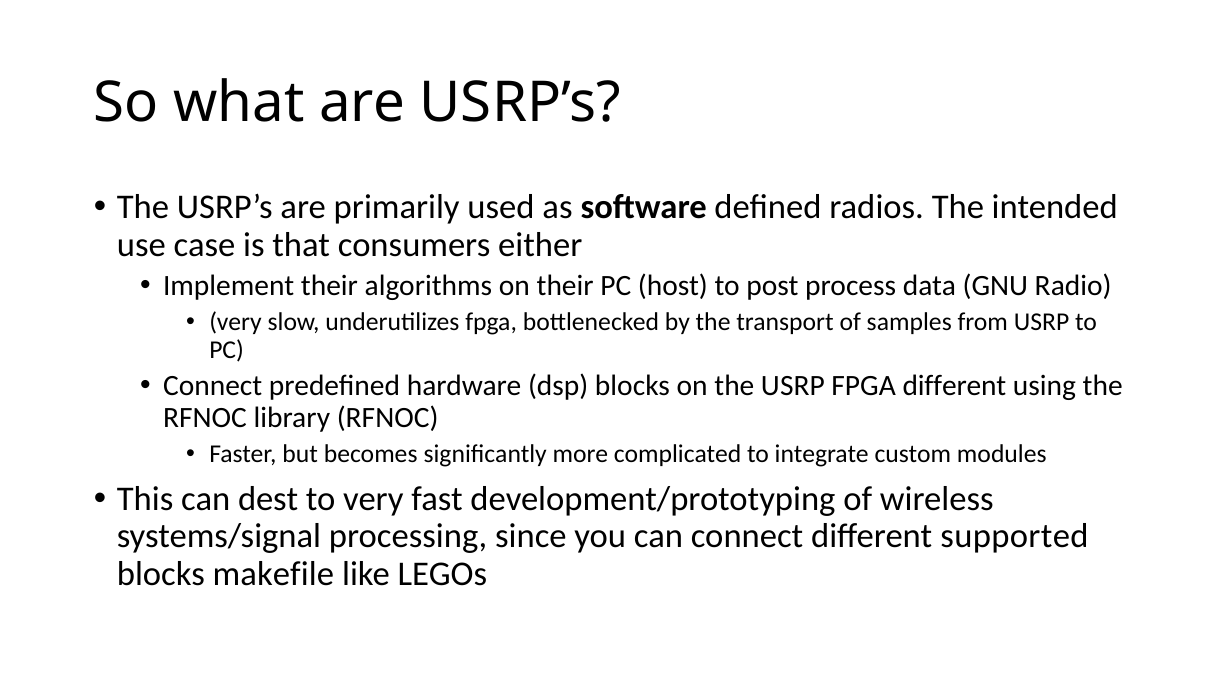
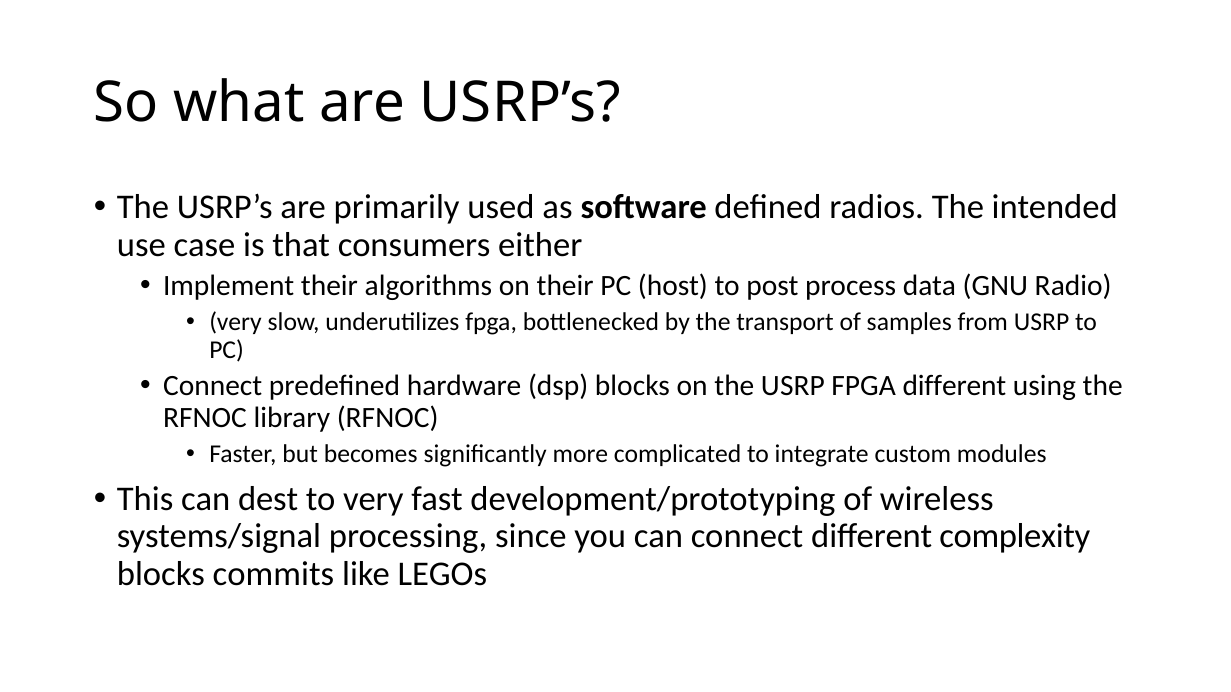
supported: supported -> complexity (1015, 537)
makefile: makefile -> commits (273, 574)
